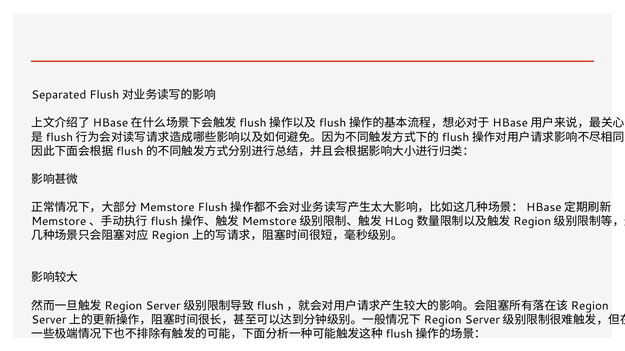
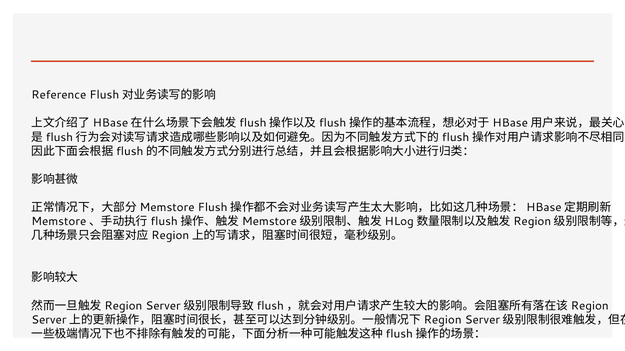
Separated: Separated -> Reference (59, 95)
